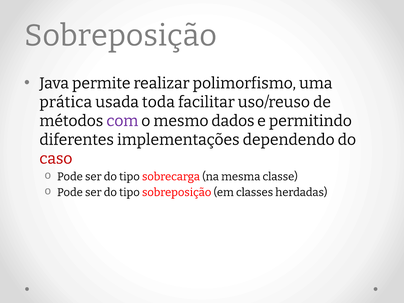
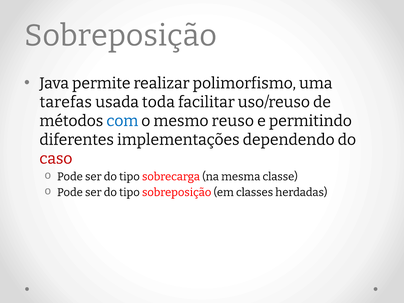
prática: prática -> tarefas (66, 102)
com colour: purple -> blue (122, 121)
dados: dados -> reuso (233, 121)
